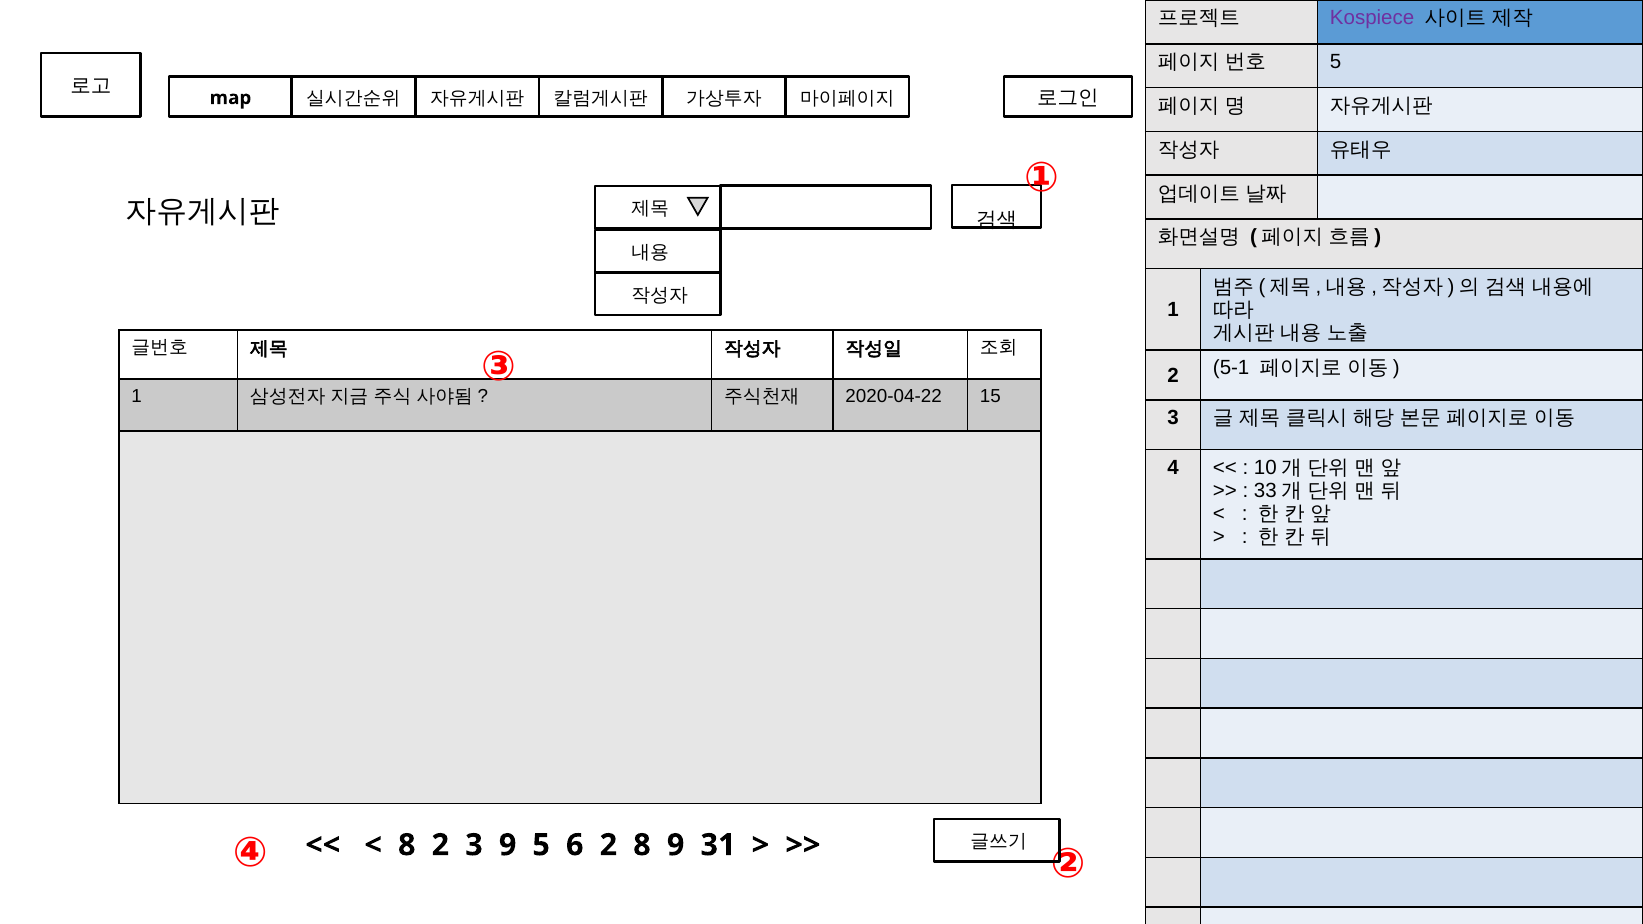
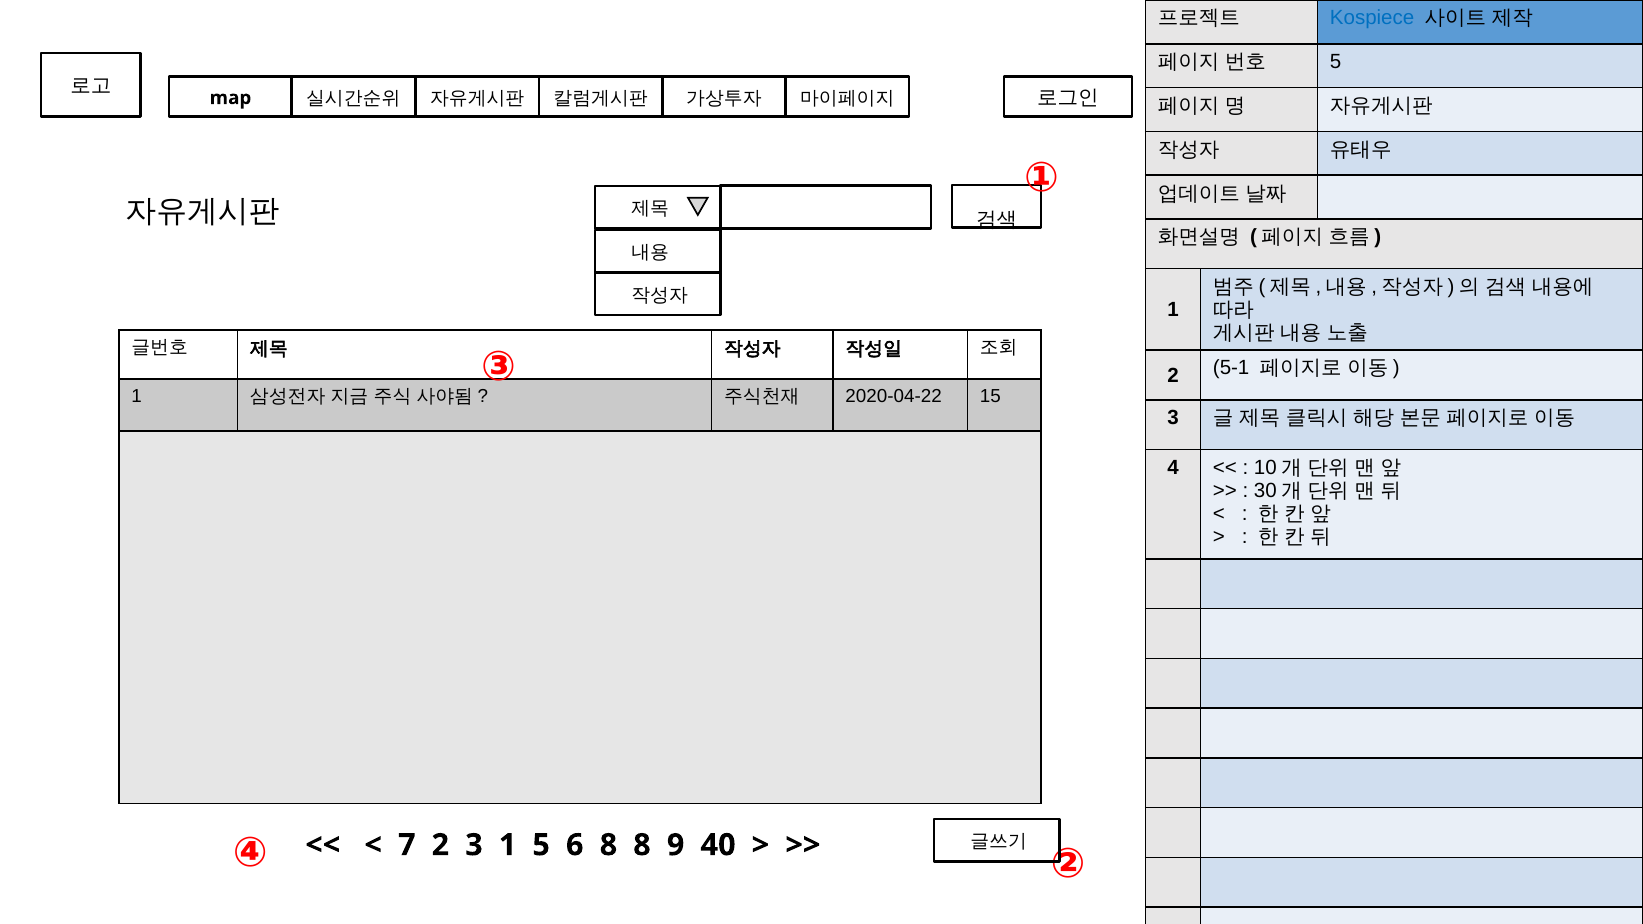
Kospiece colour: purple -> blue (1372, 18)
33: 33 -> 30 (1265, 491)
8: 8 -> 7 (407, 845)
3 9: 9 -> 1 (508, 845)
6 2: 2 -> 8 (608, 845)
31: 31 -> 40 (718, 845)
